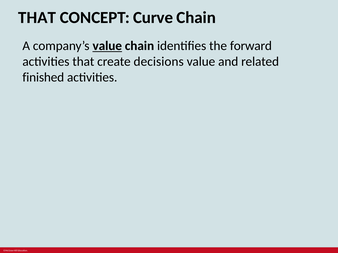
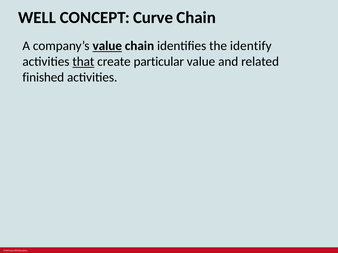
THAT: THAT -> WELL (37, 18)
forward: forward -> identify (251, 46)
that underline: none -> present (83, 62)
decisions: decisions -> particular (159, 62)
